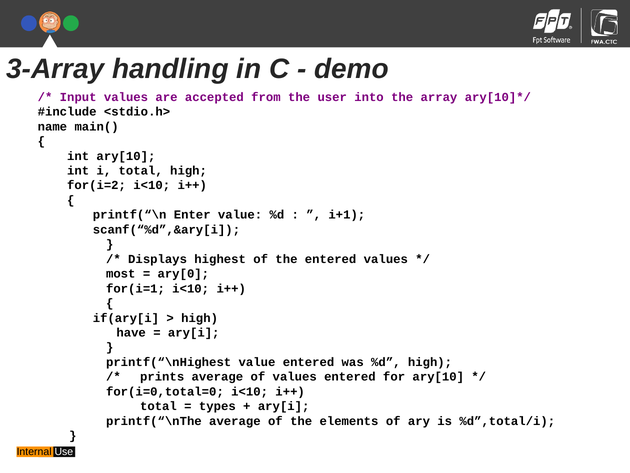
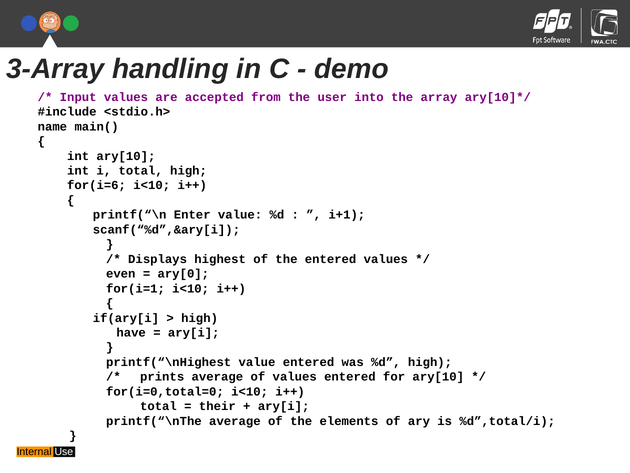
for(i=2: for(i=2 -> for(i=6 (97, 185)
most: most -> even (121, 274)
types: types -> their (217, 406)
